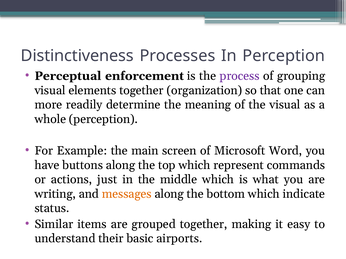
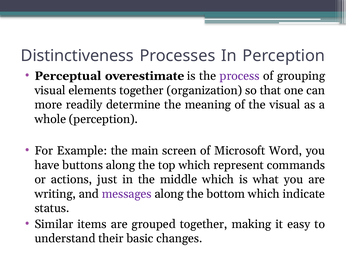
enforcement: enforcement -> overestimate (145, 76)
messages colour: orange -> purple (127, 194)
airports: airports -> changes (179, 239)
